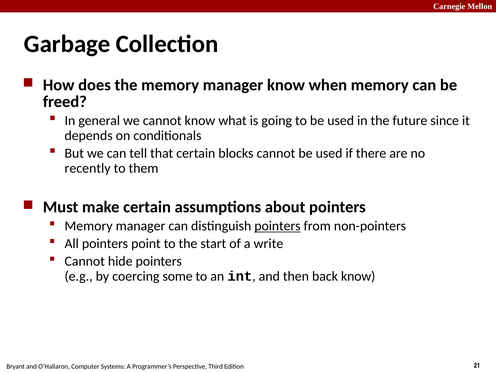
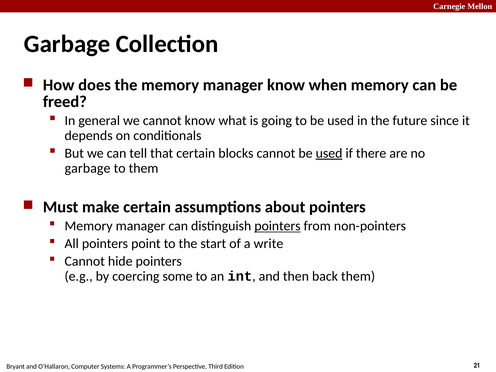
used underline: none -> present (329, 153)
recently: recently -> garbage (88, 168)
back know: know -> them (358, 276)
